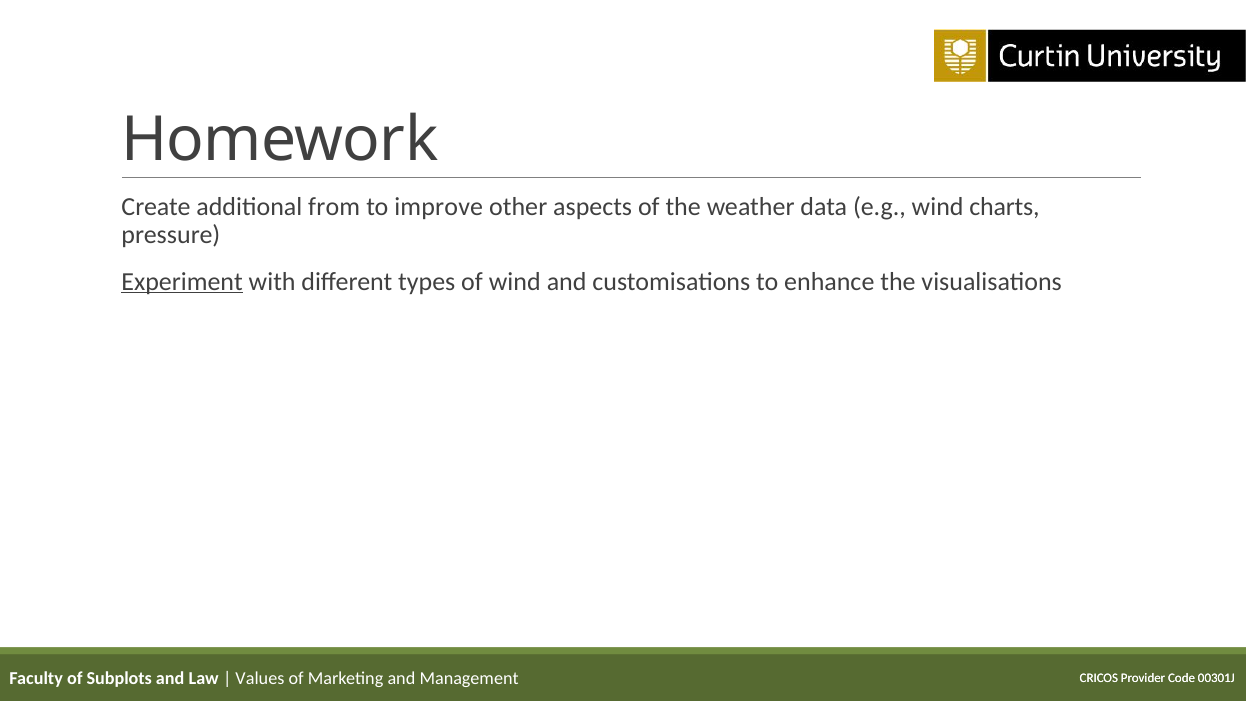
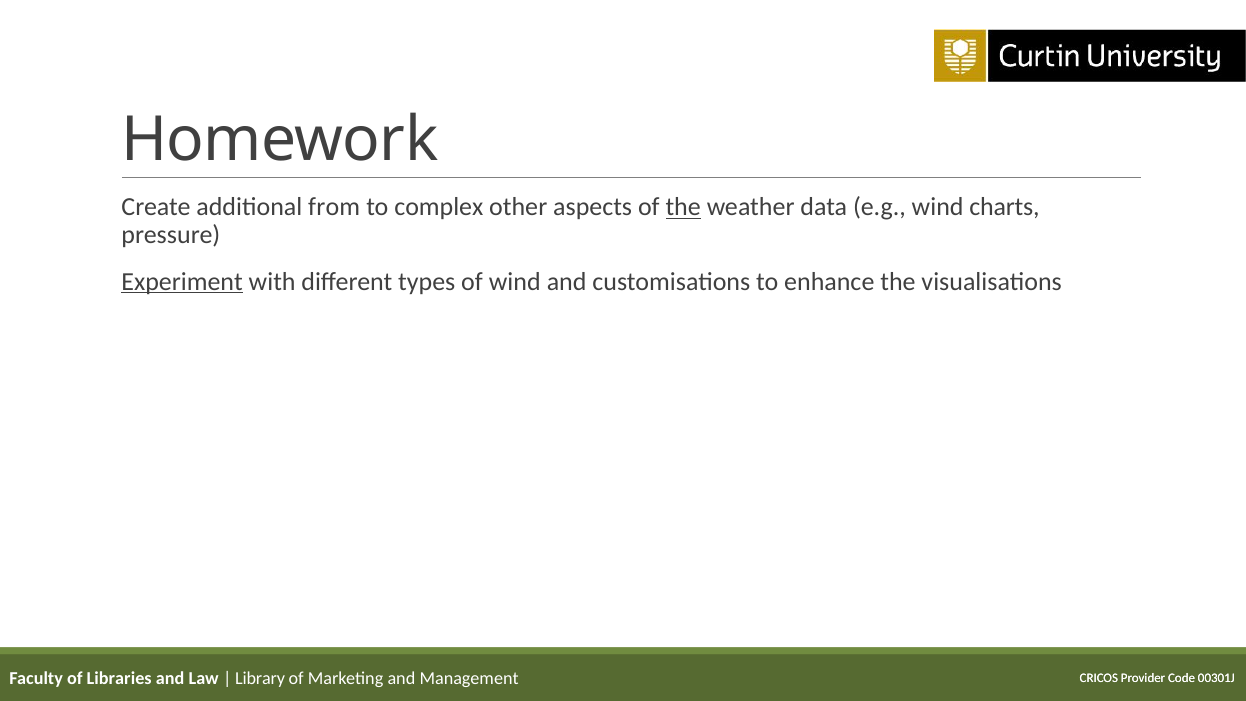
improve: improve -> complex (439, 207)
the underline: none -> present (683, 207)
Subplots: Subplots -> Libraries (119, 679)
Values: Values -> Library (260, 679)
